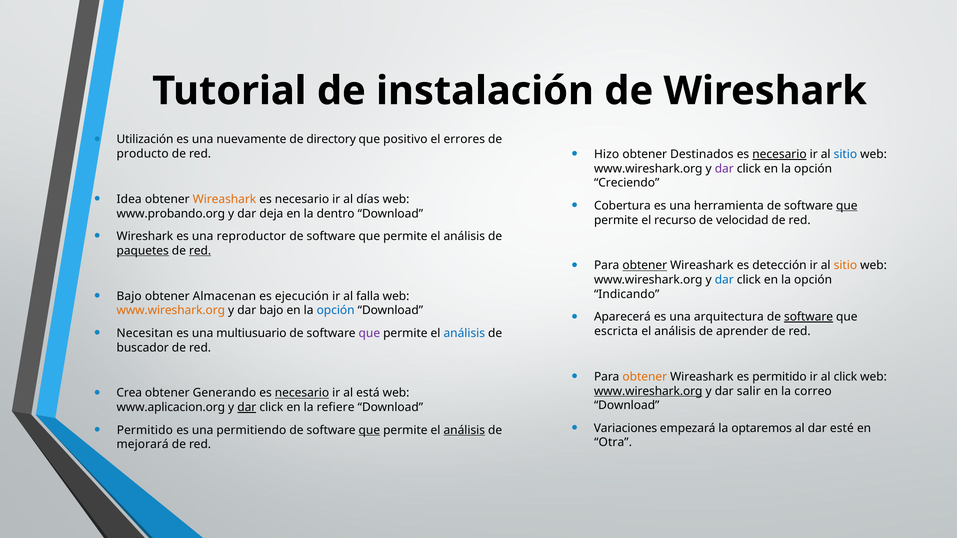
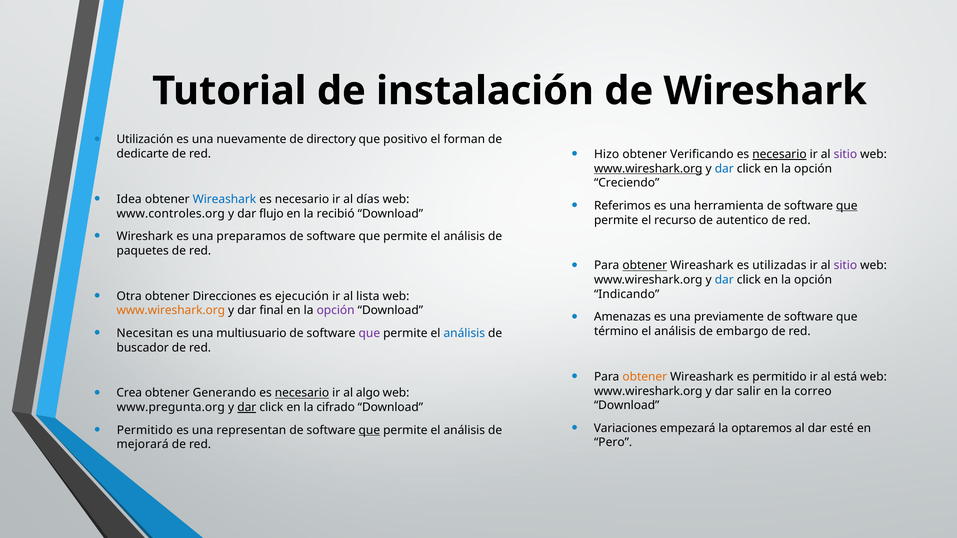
errores: errores -> forman (464, 140)
Destinados: Destinados -> Verificando (702, 154)
sitio colour: blue -> purple (845, 154)
producto: producto -> dedicarte (143, 154)
www.wireshark.org underline: none -> present (648, 169)
dar colour: purple -> blue (724, 169)
Wireashark colour: orange -> blue (224, 199)
Cobertura: Cobertura -> Referimos (622, 206)
www.probando.org: www.probando.org -> www.controles.org (171, 214)
deja: deja -> flujo (271, 214)
dentro: dentro -> recibió (336, 214)
velocidad: velocidad -> autentico (742, 220)
reproductor: reproductor -> preparamos (251, 236)
paquetes underline: present -> none (143, 251)
red underline: present -> none (200, 251)
detección: detección -> utilizadas (779, 266)
sitio colour: orange -> purple (845, 266)
Bajo: Bajo -> Otra (129, 296)
Almacenan: Almacenan -> Direcciones (224, 296)
falla: falla -> lista (368, 296)
dar bajo: bajo -> final (271, 311)
opción colour: blue -> purple (336, 311)
Aparecerá: Aparecerá -> Amenazas (622, 317)
arquitectura: arquitectura -> previamente (729, 317)
software underline: present -> none (809, 317)
escricta: escricta -> término (616, 332)
aprender: aprender -> embargo (742, 332)
al click: click -> está (845, 377)
está: está -> algo (368, 393)
www.wireshark.org underline: present -> none (648, 391)
www.aplicacion.org: www.aplicacion.org -> www.pregunta.org (171, 408)
refiere: refiere -> cifrado (336, 408)
permitiendo: permitiendo -> representan (251, 430)
análisis underline: present -> none (464, 430)
Otra: Otra -> Pero (613, 443)
